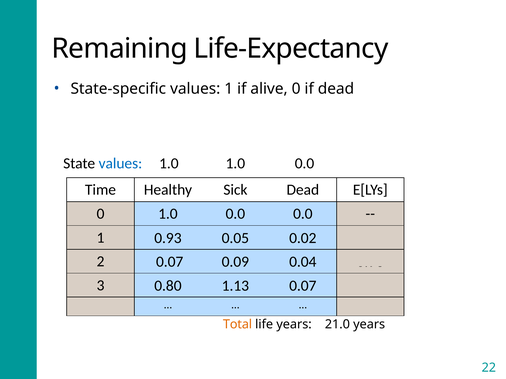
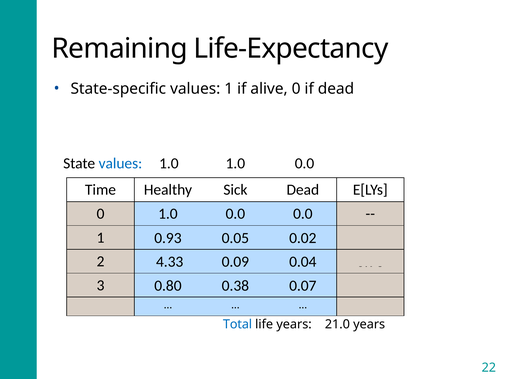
2 0.07: 0.07 -> 4.33 (170, 262)
1.13: 1.13 -> 0.38 (235, 286)
Total colour: orange -> blue (238, 325)
